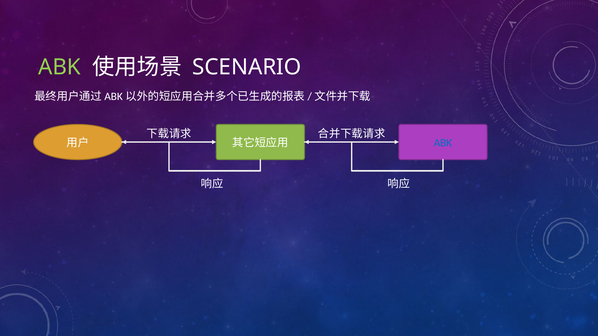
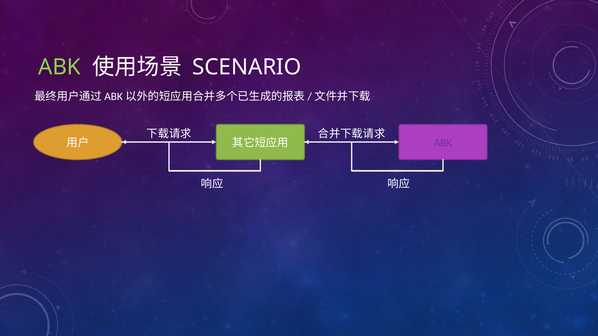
ABK colour: blue -> purple (443, 143)
